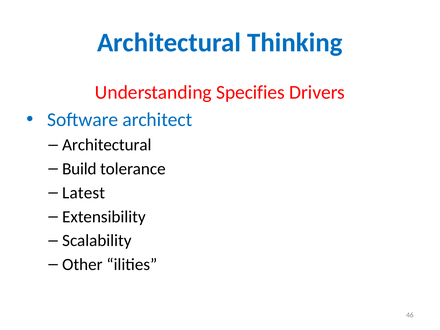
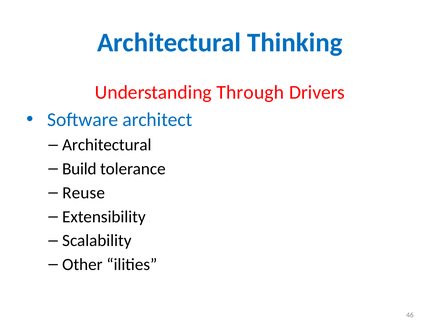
Specifies: Specifies -> Through (250, 92)
Latest: Latest -> Reuse (84, 193)
